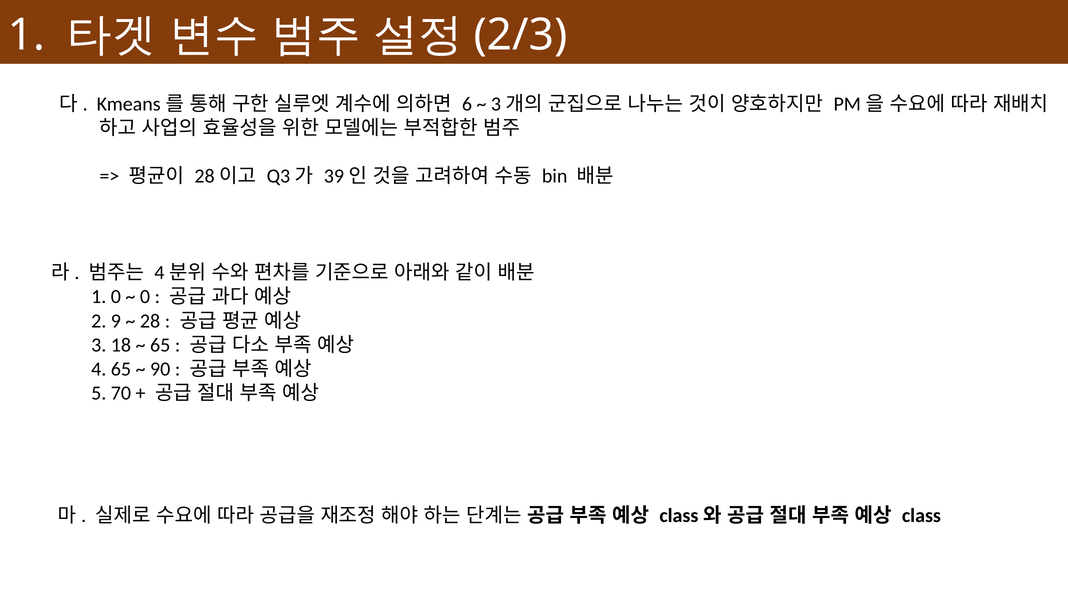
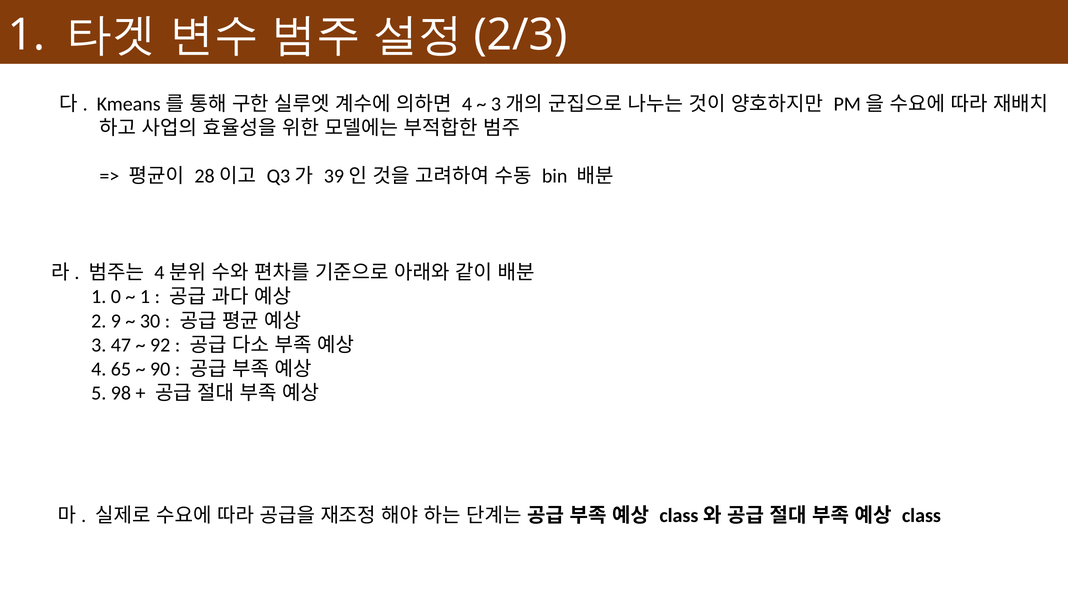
6: 6 -> 4 (467, 104)
0: 0 -> 1 (145, 297)
28: 28 -> 30 (150, 321)
18: 18 -> 47 (121, 345)
65: 65 -> 92 (160, 345)
70: 70 -> 98 (121, 393)
